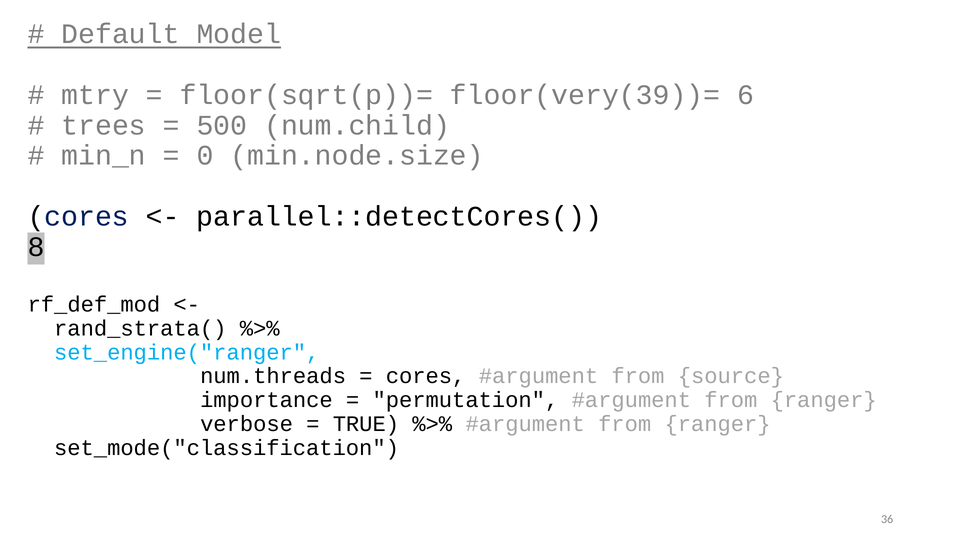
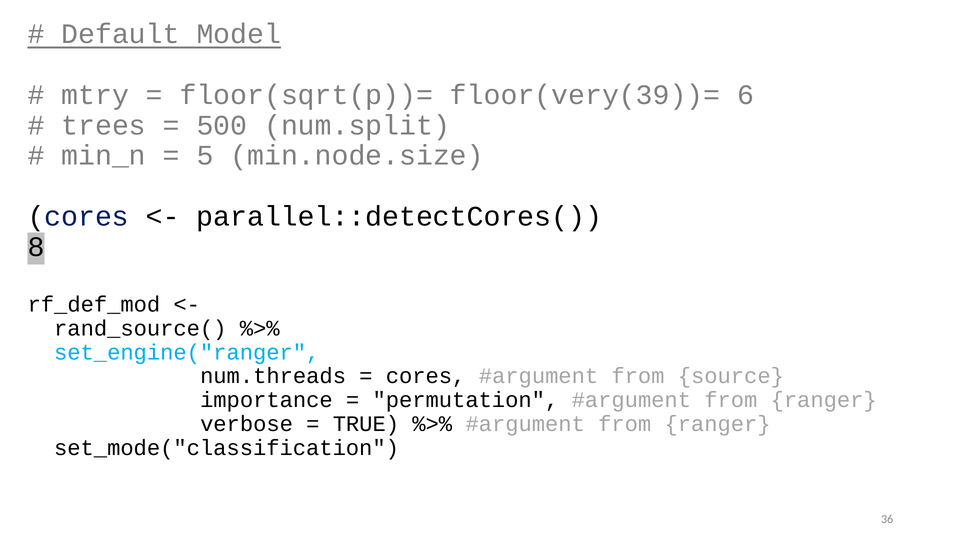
num.child: num.child -> num.split (357, 125)
0: 0 -> 5 (205, 156)
rand_strata(: rand_strata( -> rand_source( (140, 328)
